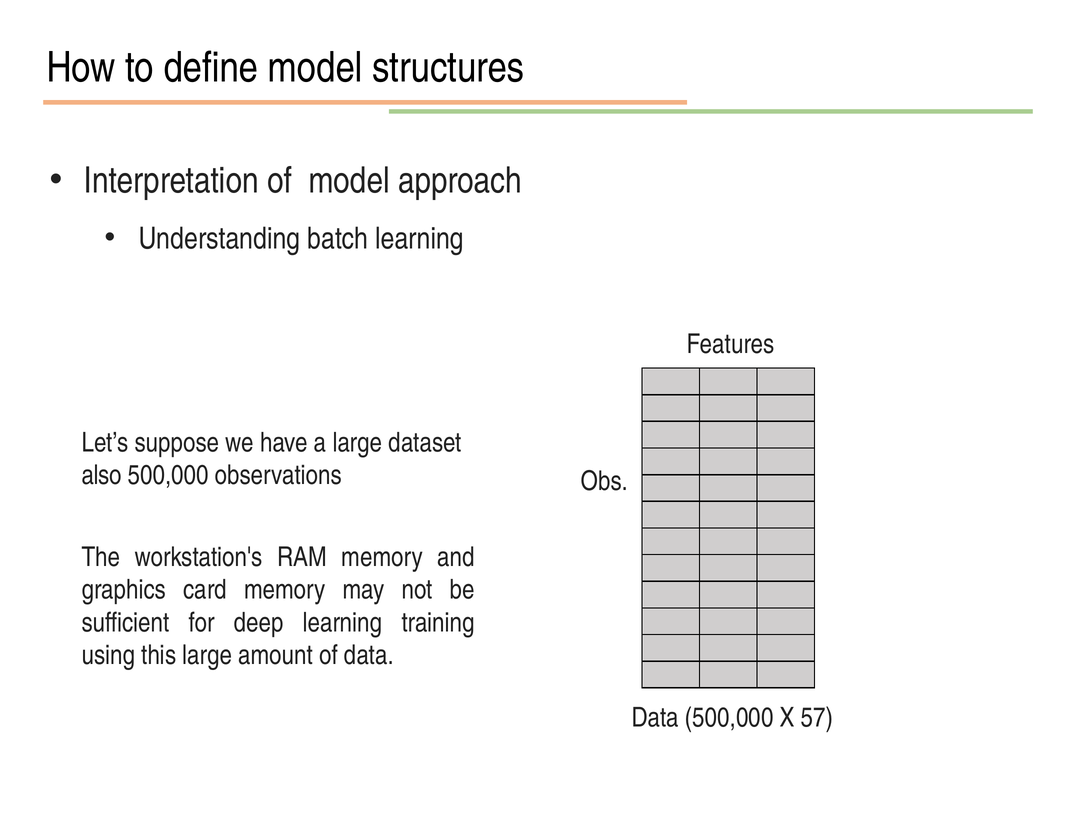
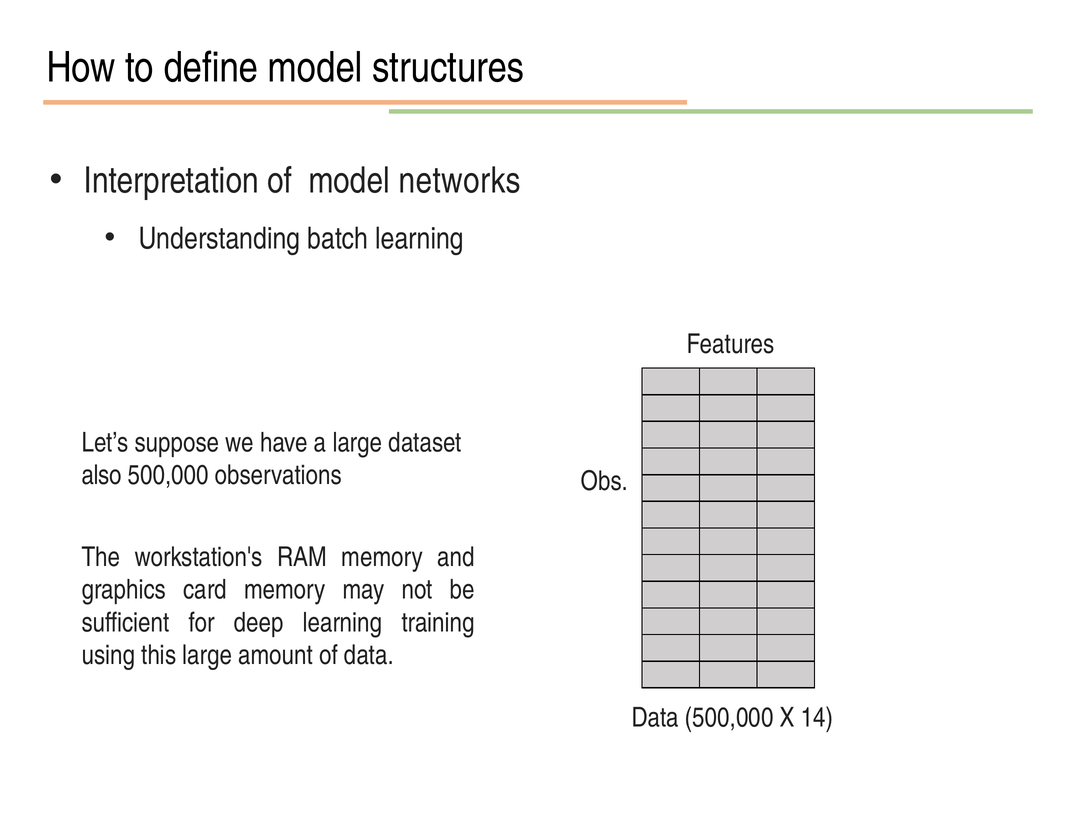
approach: approach -> networks (460, 181)
57: 57 -> 14 (817, 718)
